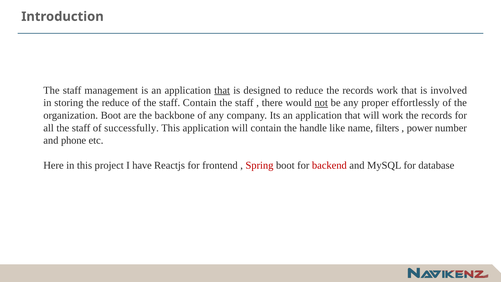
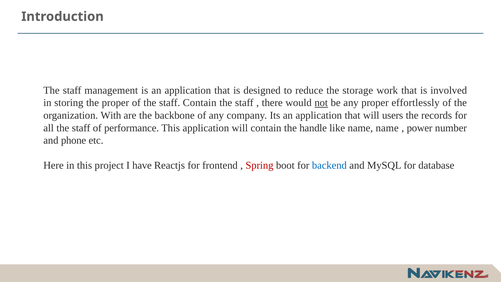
that underline: present -> none (222, 90)
reduce the records: records -> storage (358, 90)
the reduce: reduce -> proper (115, 103)
organization Boot: Boot -> With (111, 115)
will work: work -> users (393, 115)
successfully: successfully -> performance (132, 128)
name filters: filters -> name (387, 128)
backend colour: red -> blue (329, 165)
